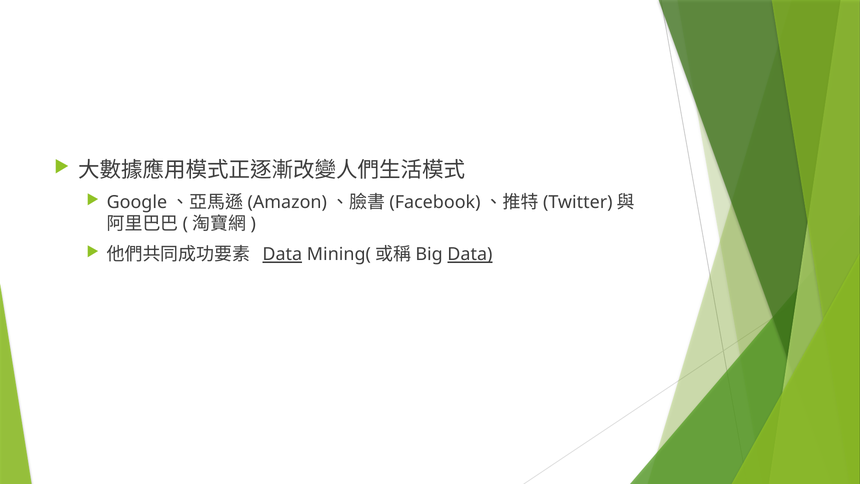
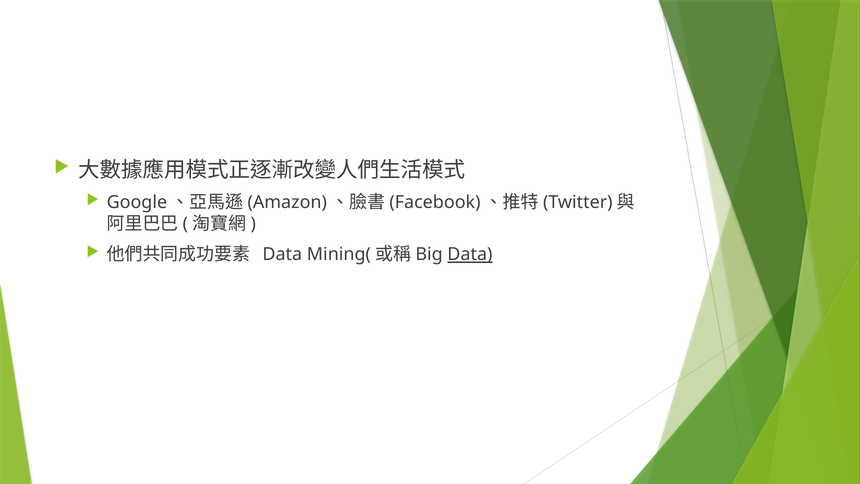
Data underline: present -> none (282, 254)
